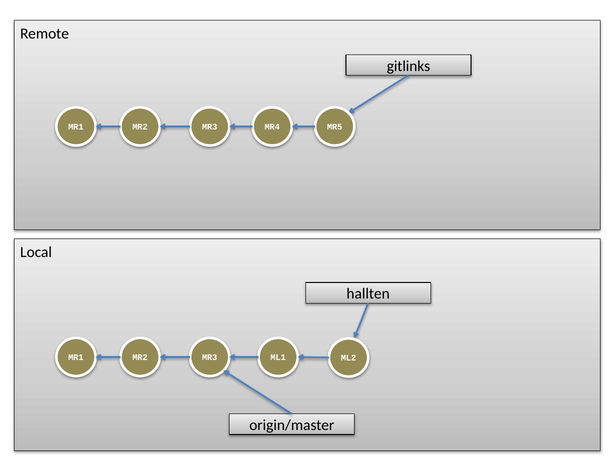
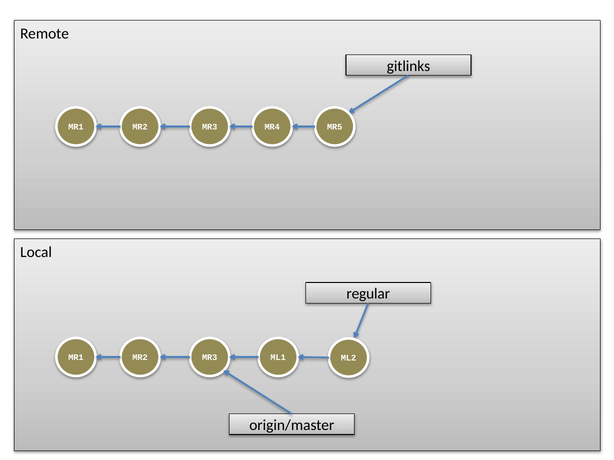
hallten: hallten -> regular (368, 294)
